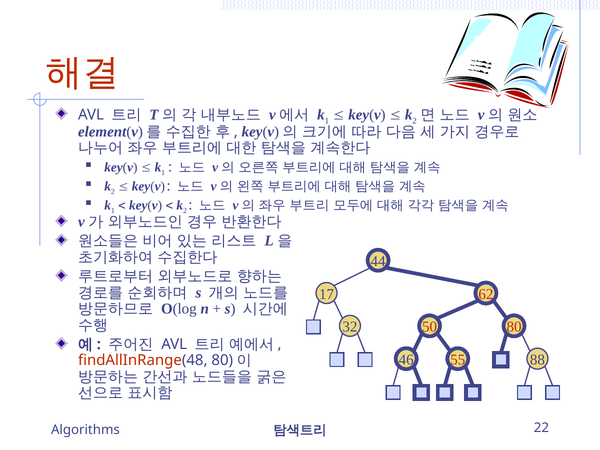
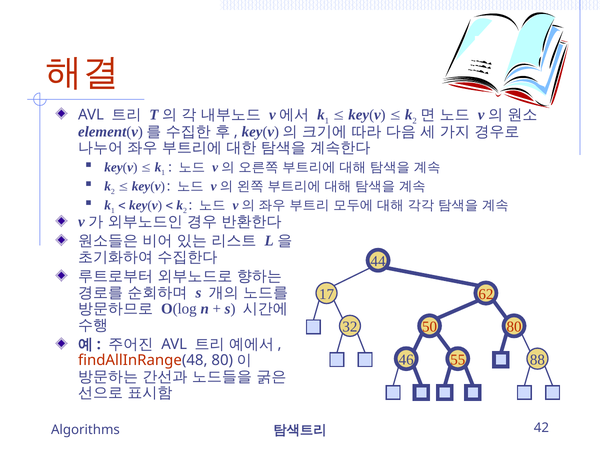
22: 22 -> 42 (541, 428)
